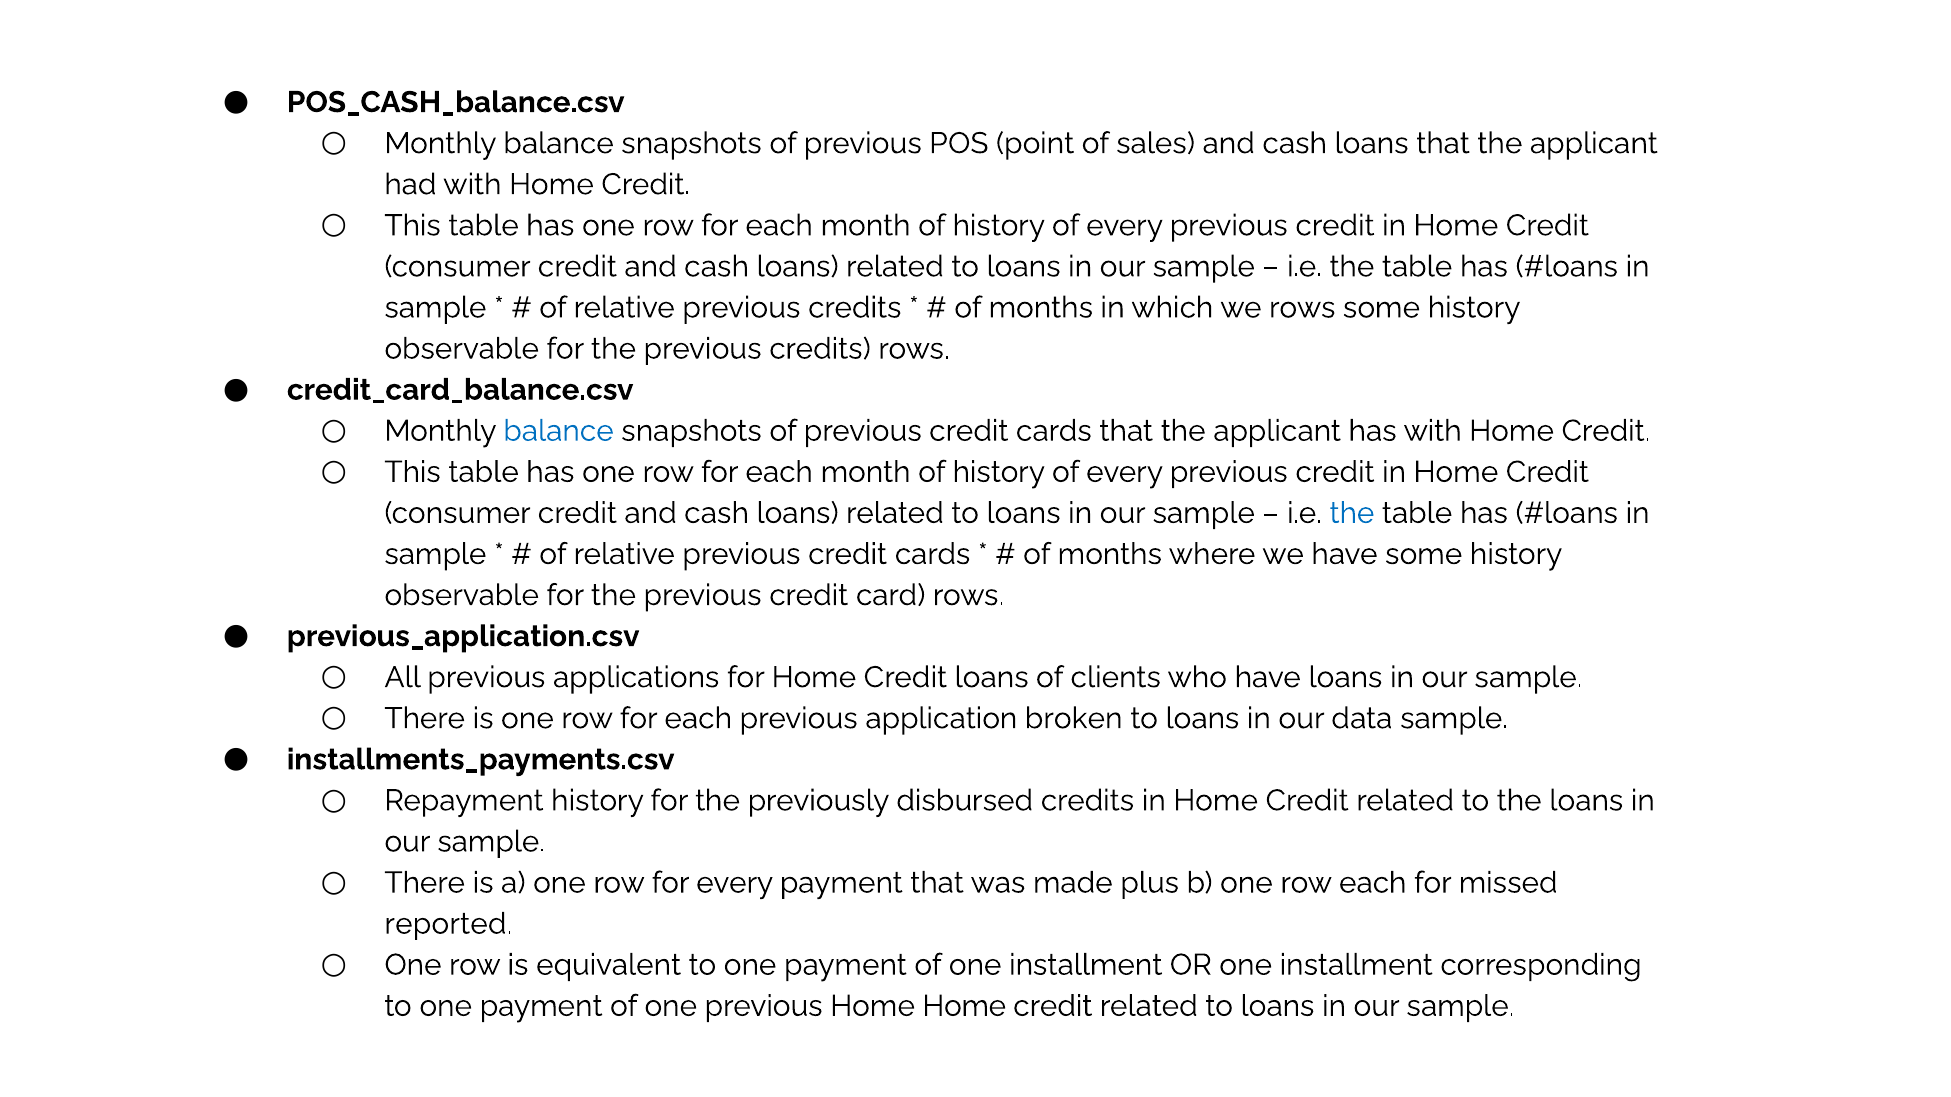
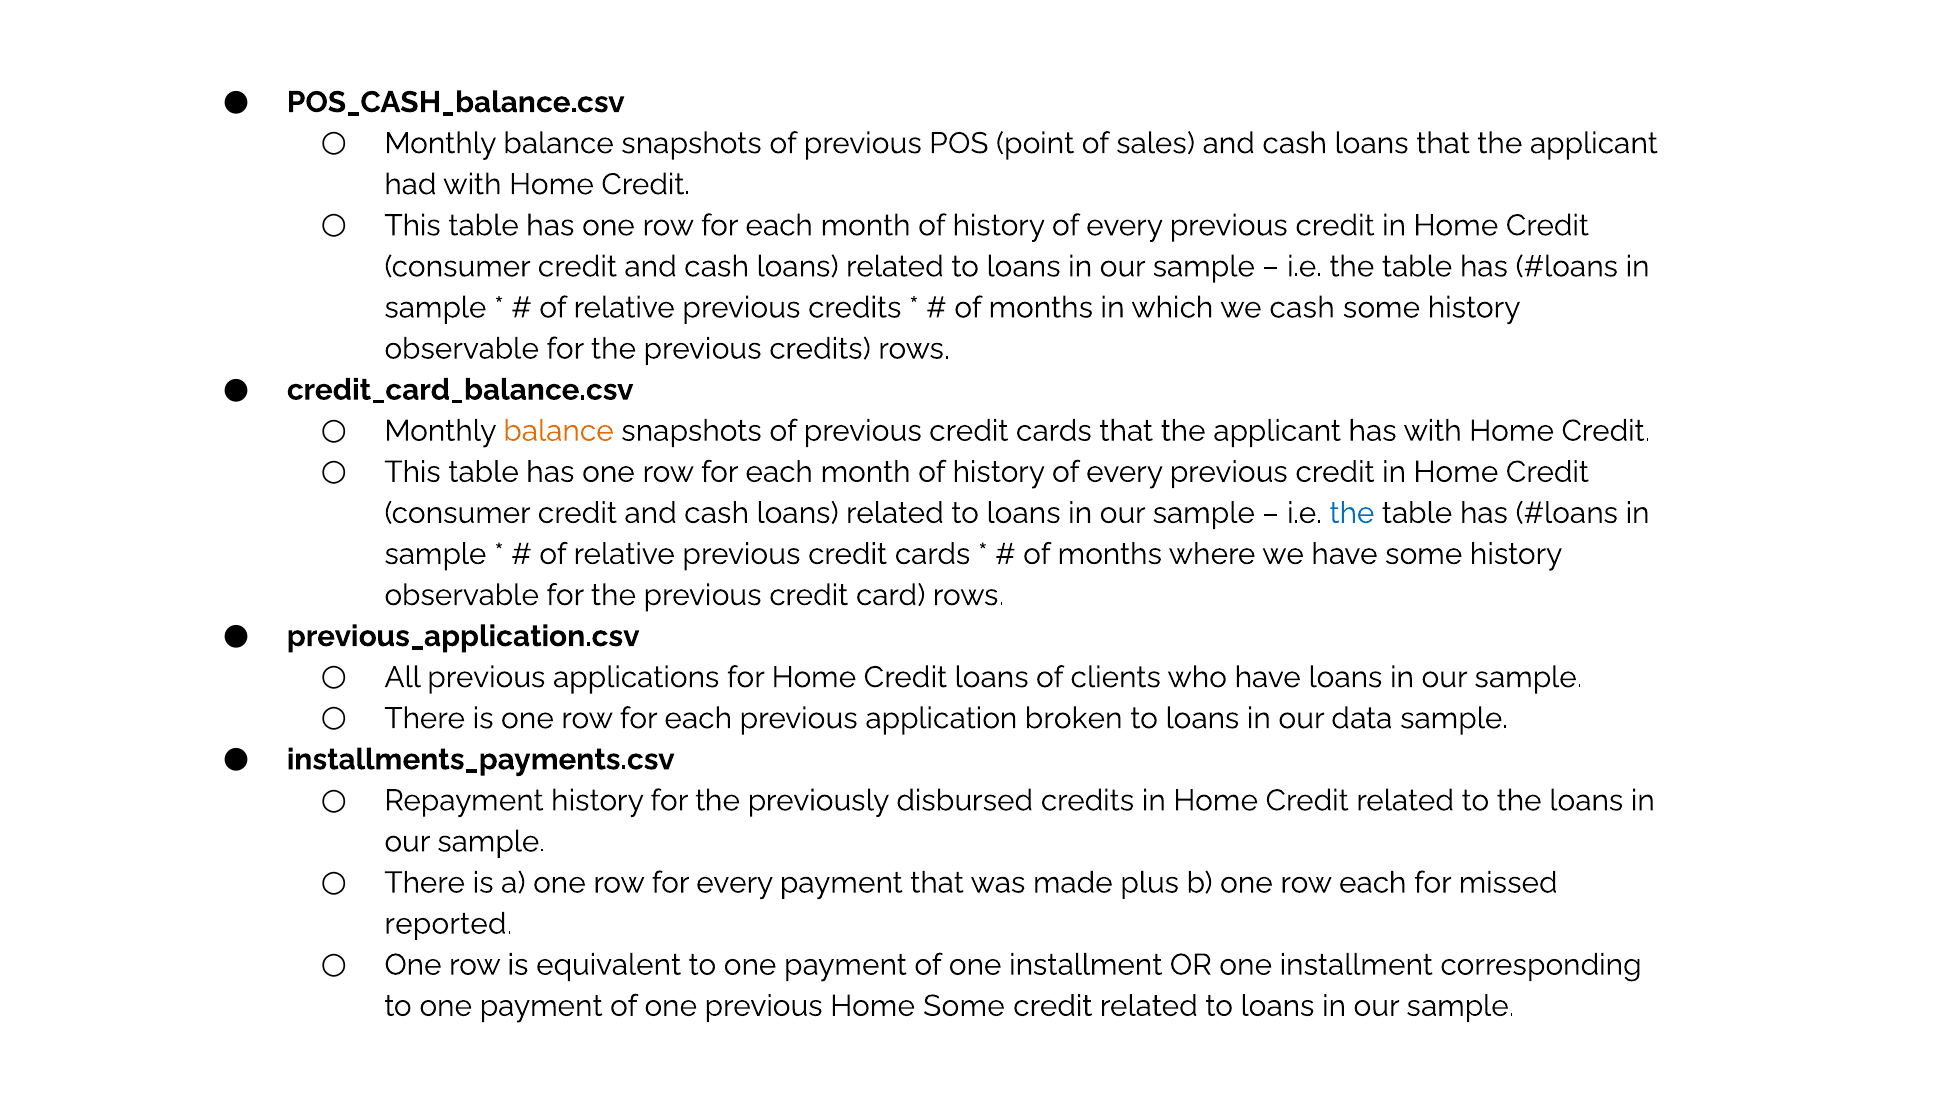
we rows: rows -> cash (1302, 308)
balance colour: blue -> orange (559, 431)
Home Home: Home -> Some (964, 1006)
